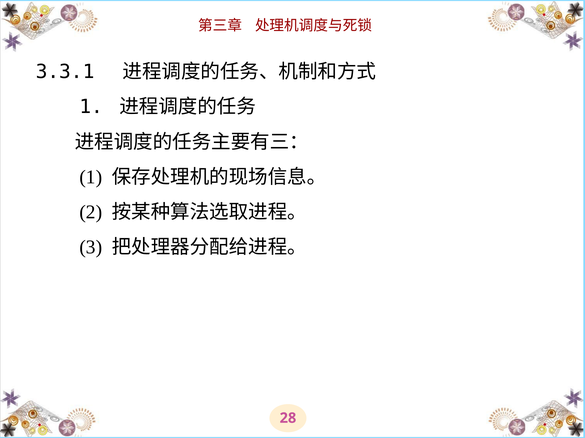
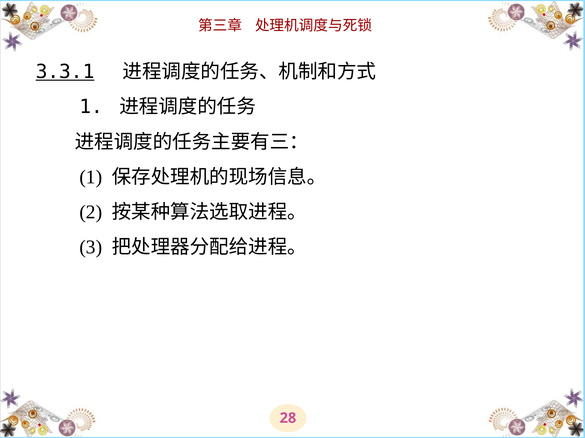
3.3.1 underline: none -> present (65, 72)
